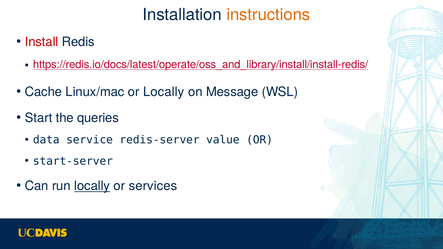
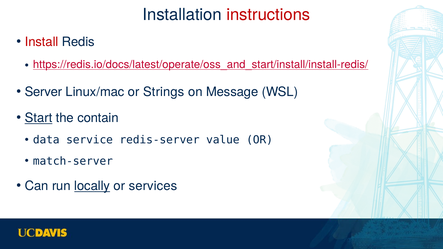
instructions colour: orange -> red (268, 15)
https://redis.io/docs/latest/operate/oss_and_library/install/install-redis/: https://redis.io/docs/latest/operate/oss_and_library/install/install-redis/ -> https://redis.io/docs/latest/operate/oss_and_start/install/install-redis/ (200, 64)
Cache: Cache -> Server (43, 92)
or Locally: Locally -> Strings (164, 92)
Start underline: none -> present (39, 118)
queries: queries -> contain (98, 118)
start-server: start-server -> match-server (73, 161)
